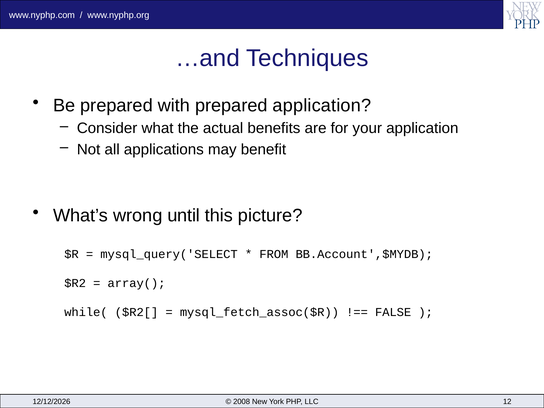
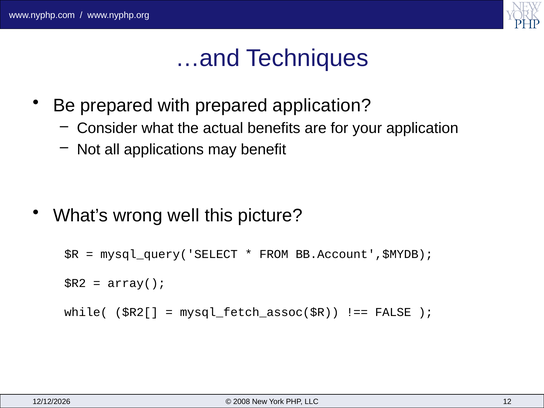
until: until -> well (184, 216)
